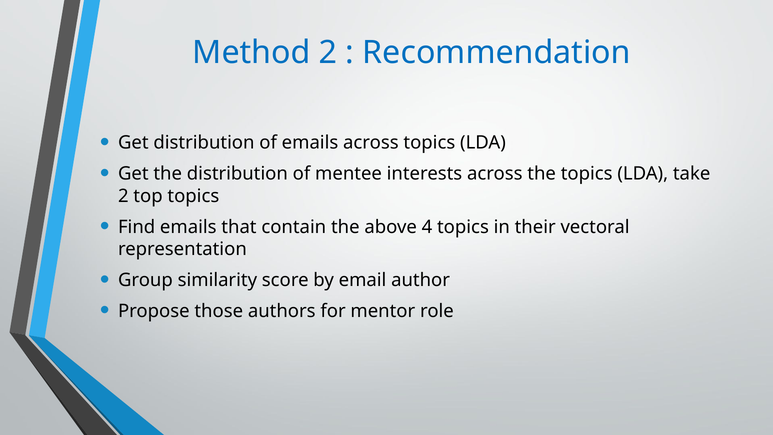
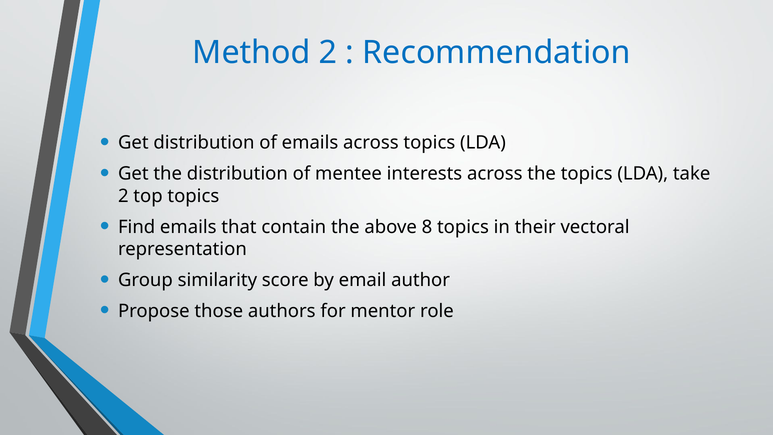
4: 4 -> 8 (427, 227)
